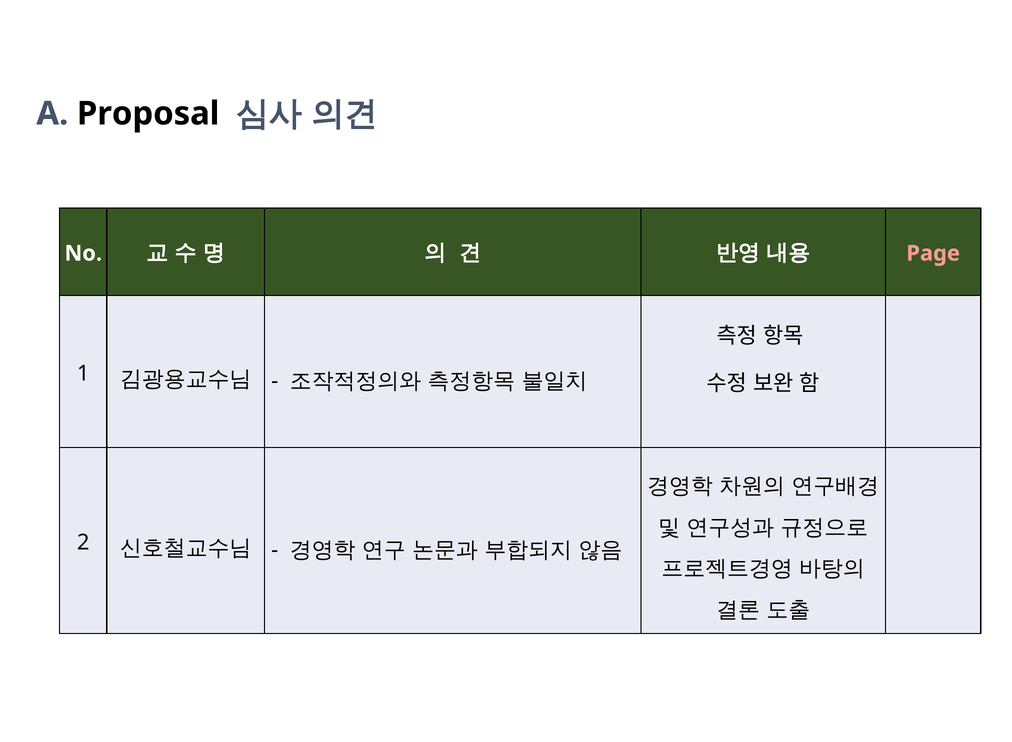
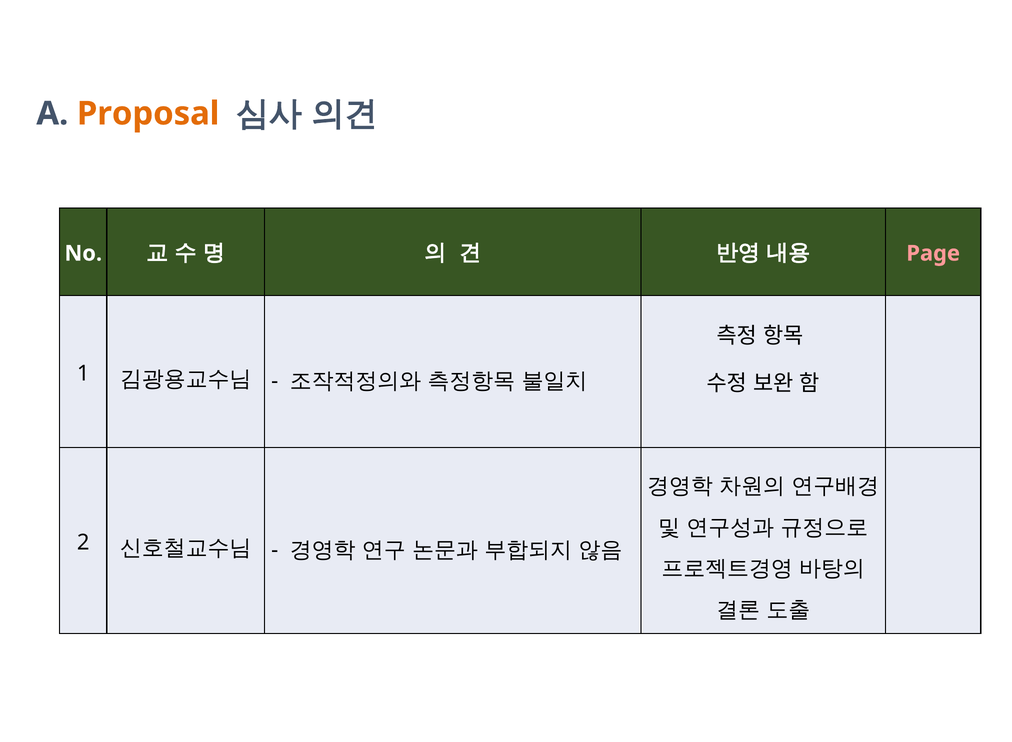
Proposal colour: black -> orange (148, 114)
